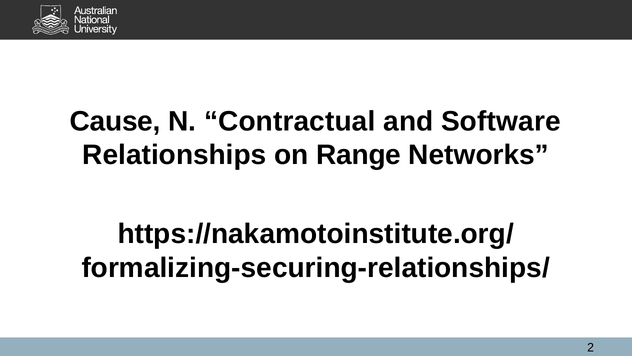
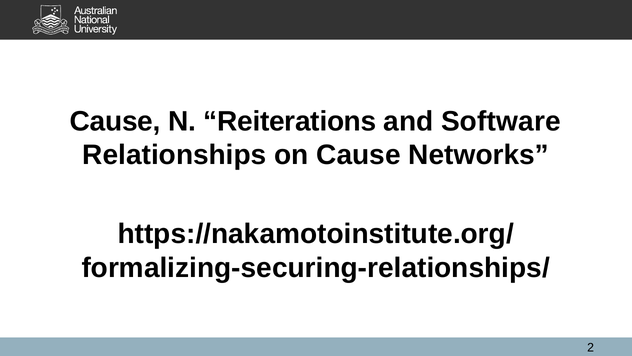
Contractual: Contractual -> Reiterations (290, 121)
on Range: Range -> Cause (359, 155)
